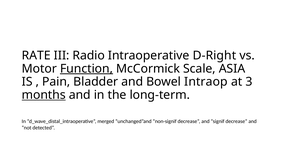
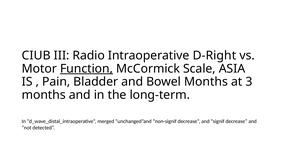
RATE: RATE -> CIUB (36, 56)
Bowel Intraop: Intraop -> Months (206, 82)
months underline: present -> none (44, 95)
